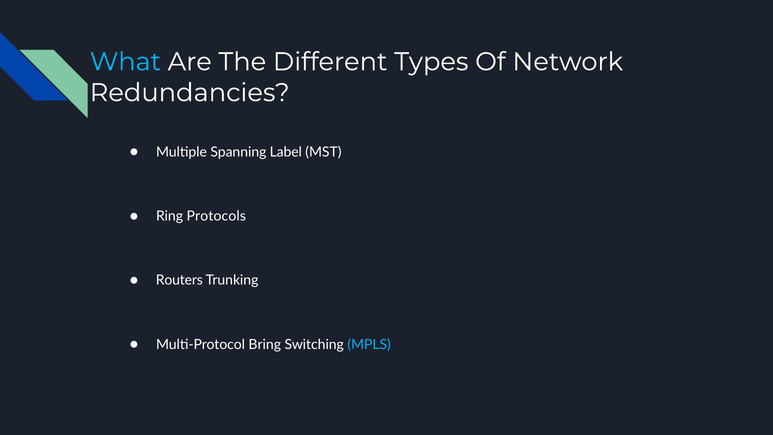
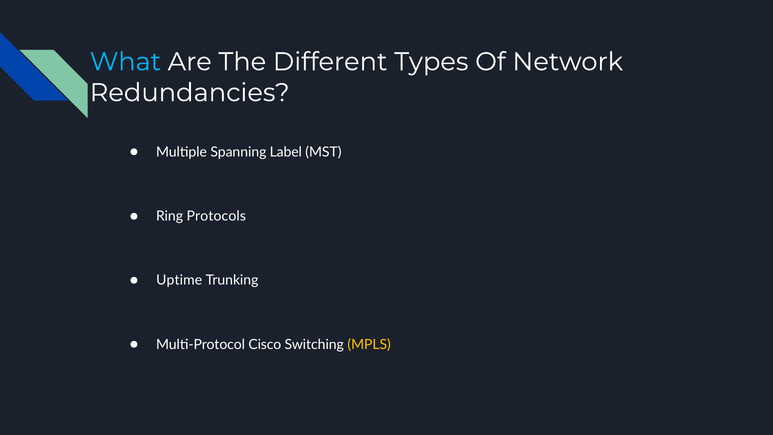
Routers: Routers -> Uptime (179, 280)
Bring: Bring -> Cisco (265, 344)
MPLS colour: light blue -> yellow (369, 344)
